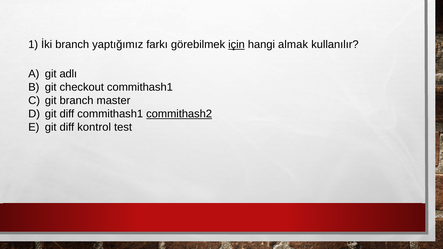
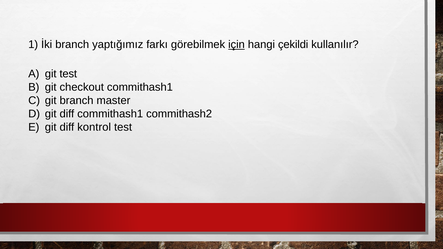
almak: almak -> çekildi (293, 45)
git adlı: adlı -> test (68, 74)
commithash2 underline: present -> none (179, 114)
